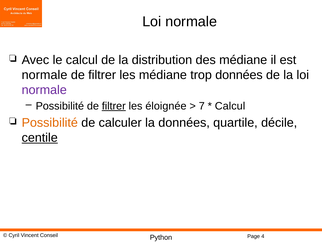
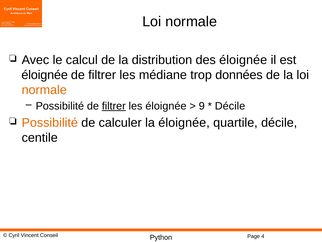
des médiane: médiane -> éloignée (243, 60)
normale: normale -> éloignée (45, 75)
normale colour: purple -> orange (44, 90)
7: 7 -> 9 (202, 106)
Calcul: Calcul -> Décile (230, 106)
la données: données -> éloignée (184, 122)
centile underline: present -> none (40, 137)
